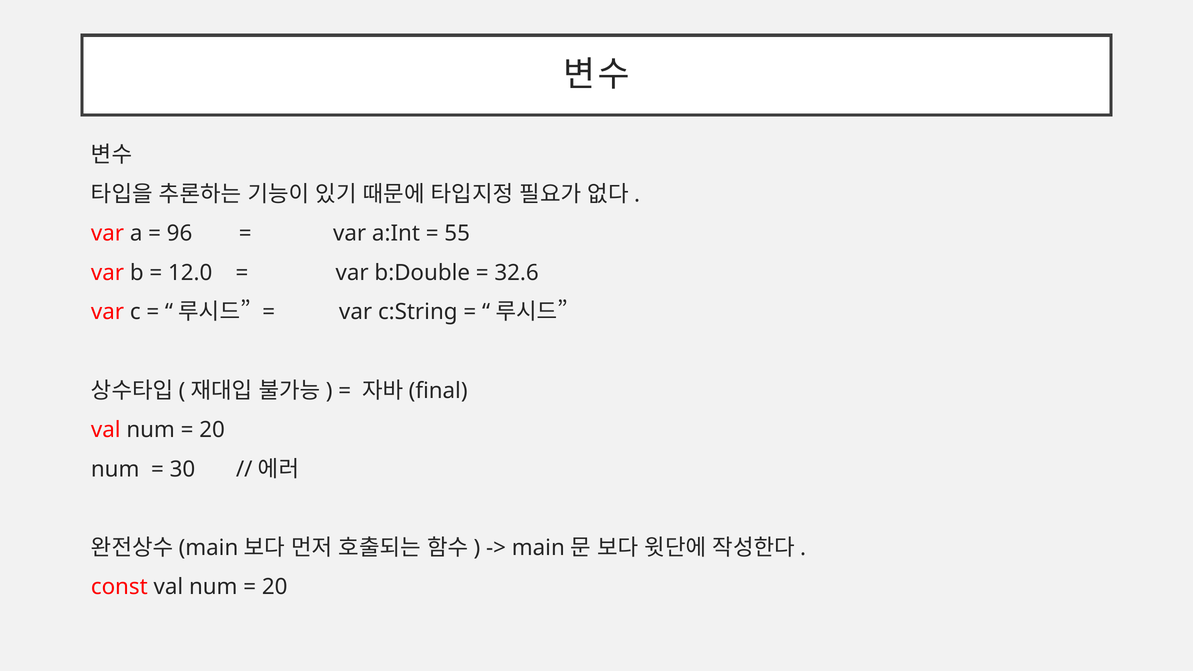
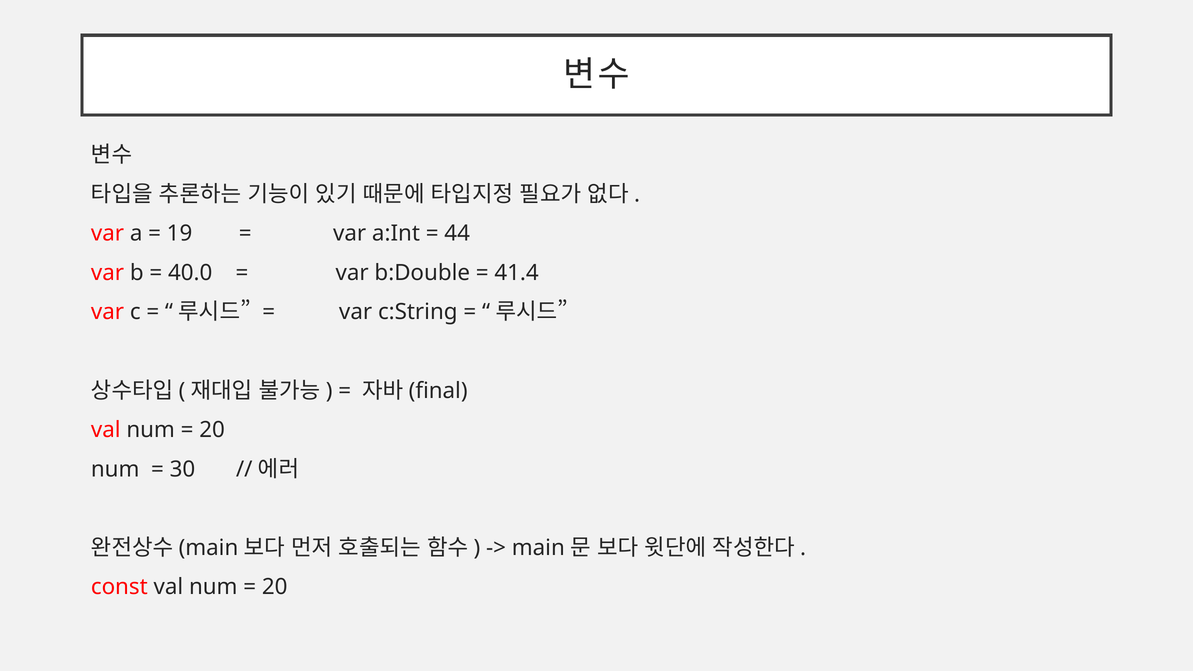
96: 96 -> 19 (180, 234)
55: 55 -> 44 (457, 234)
12.0: 12.0 -> 40.0 (190, 273)
32.6: 32.6 -> 41.4 (517, 273)
